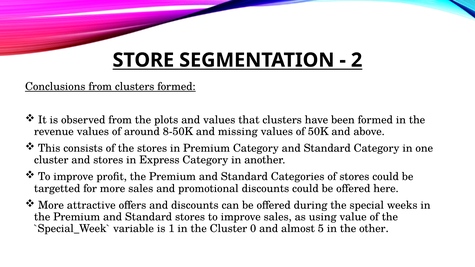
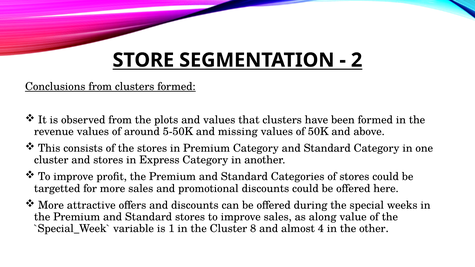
8-50K: 8-50K -> 5-50K (178, 132)
using: using -> along (323, 217)
0: 0 -> 8 (253, 229)
5: 5 -> 4 (321, 229)
